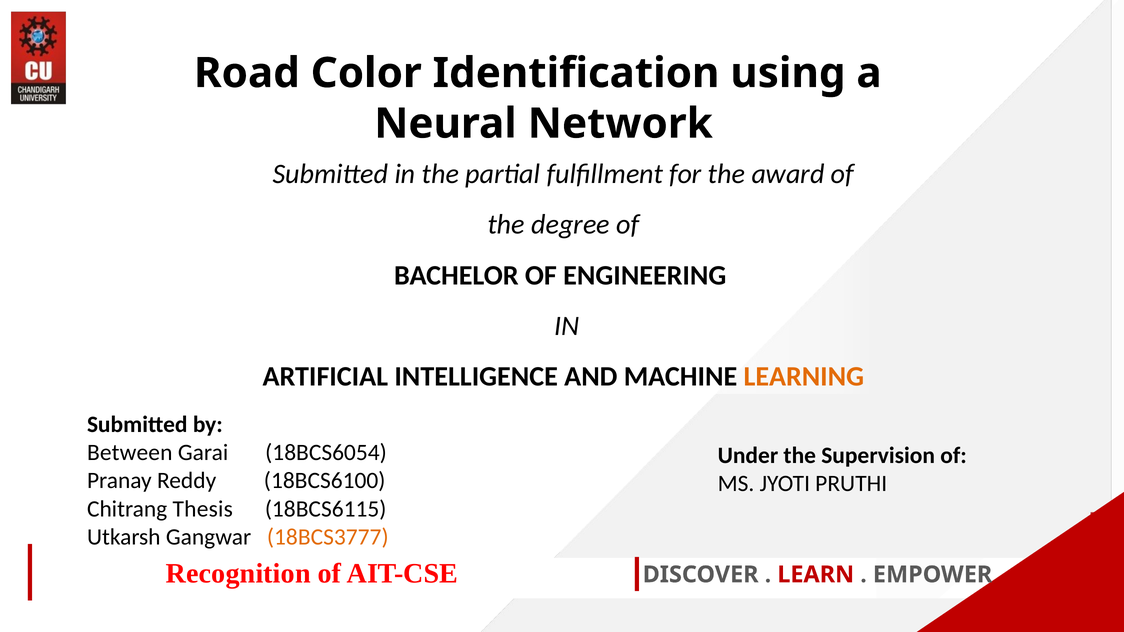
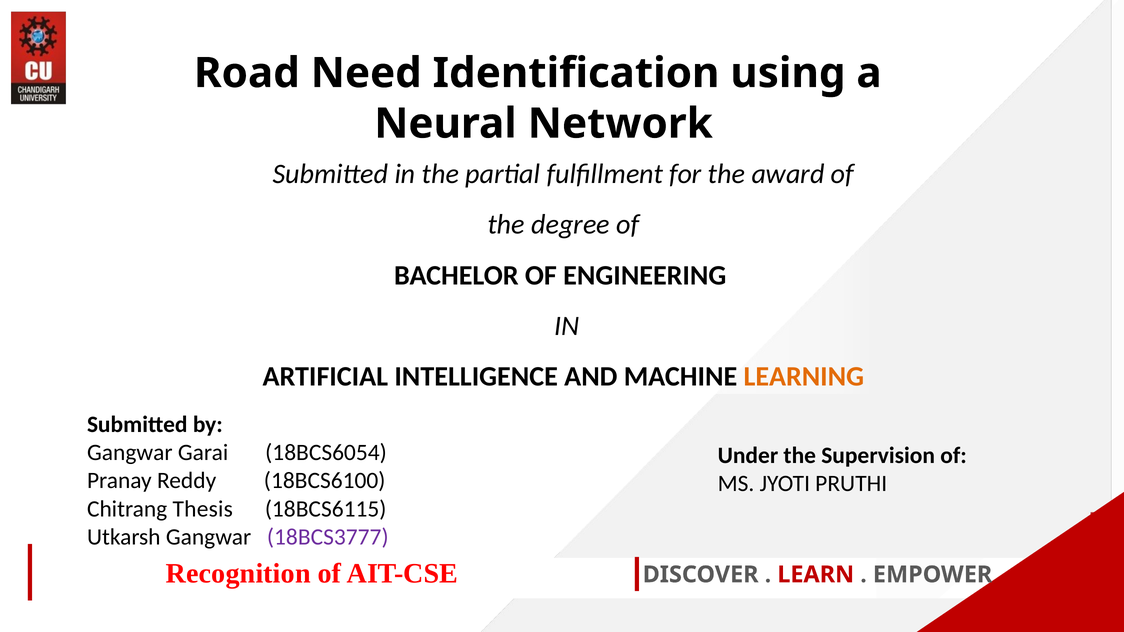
Color: Color -> Need (366, 73)
Between: Between -> Gangwar (130, 453)
18BCS3777 colour: orange -> purple (328, 537)
